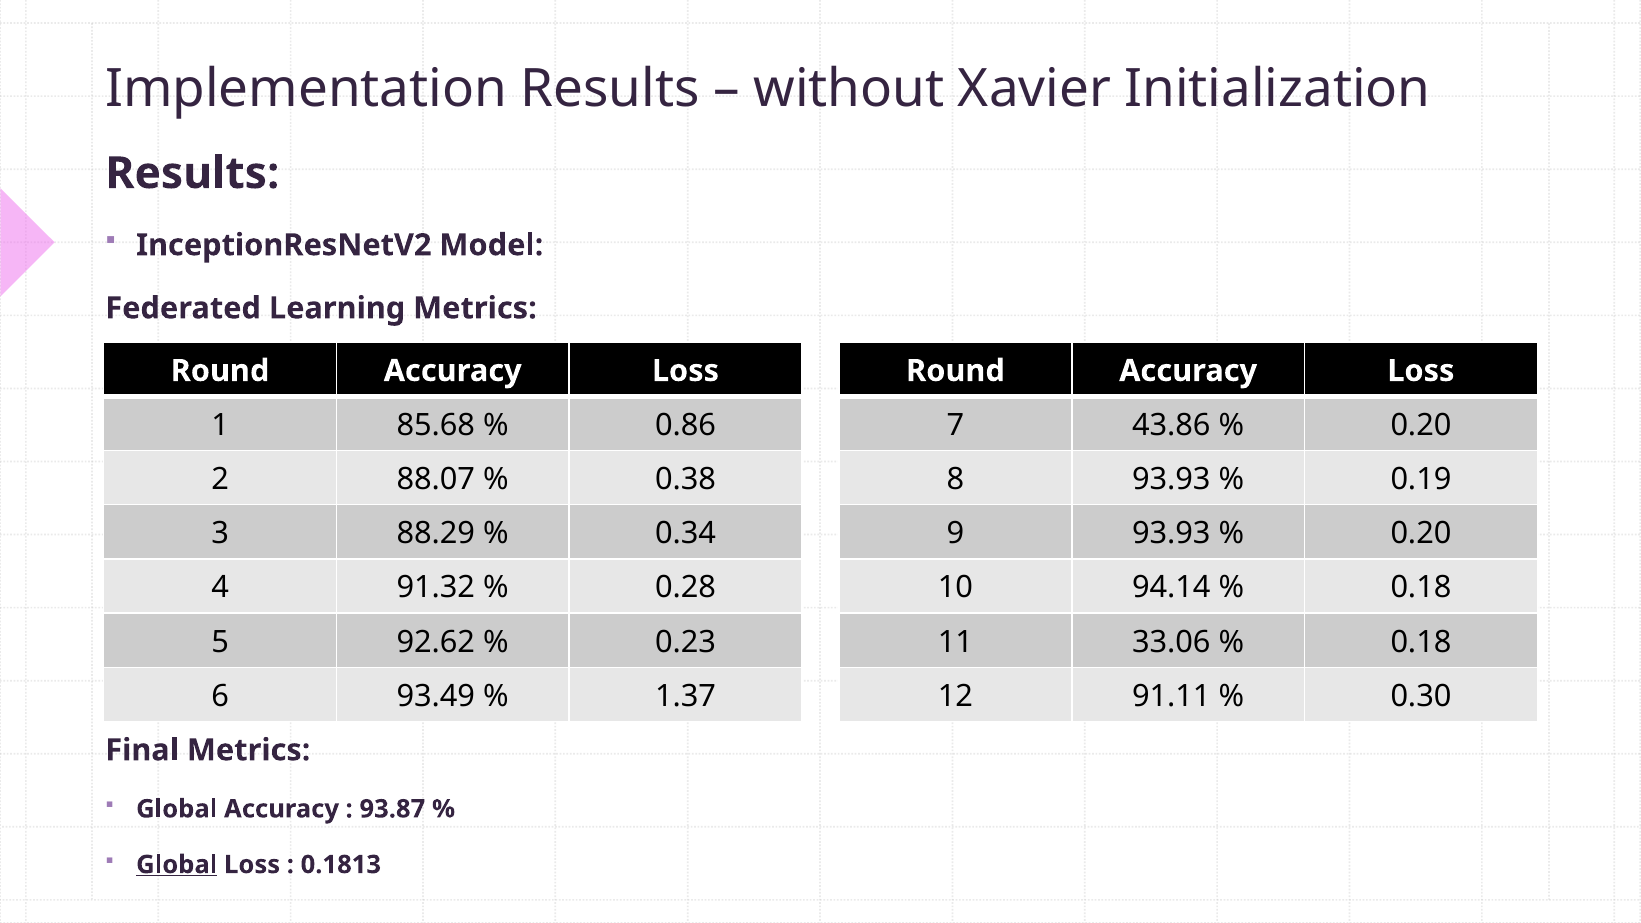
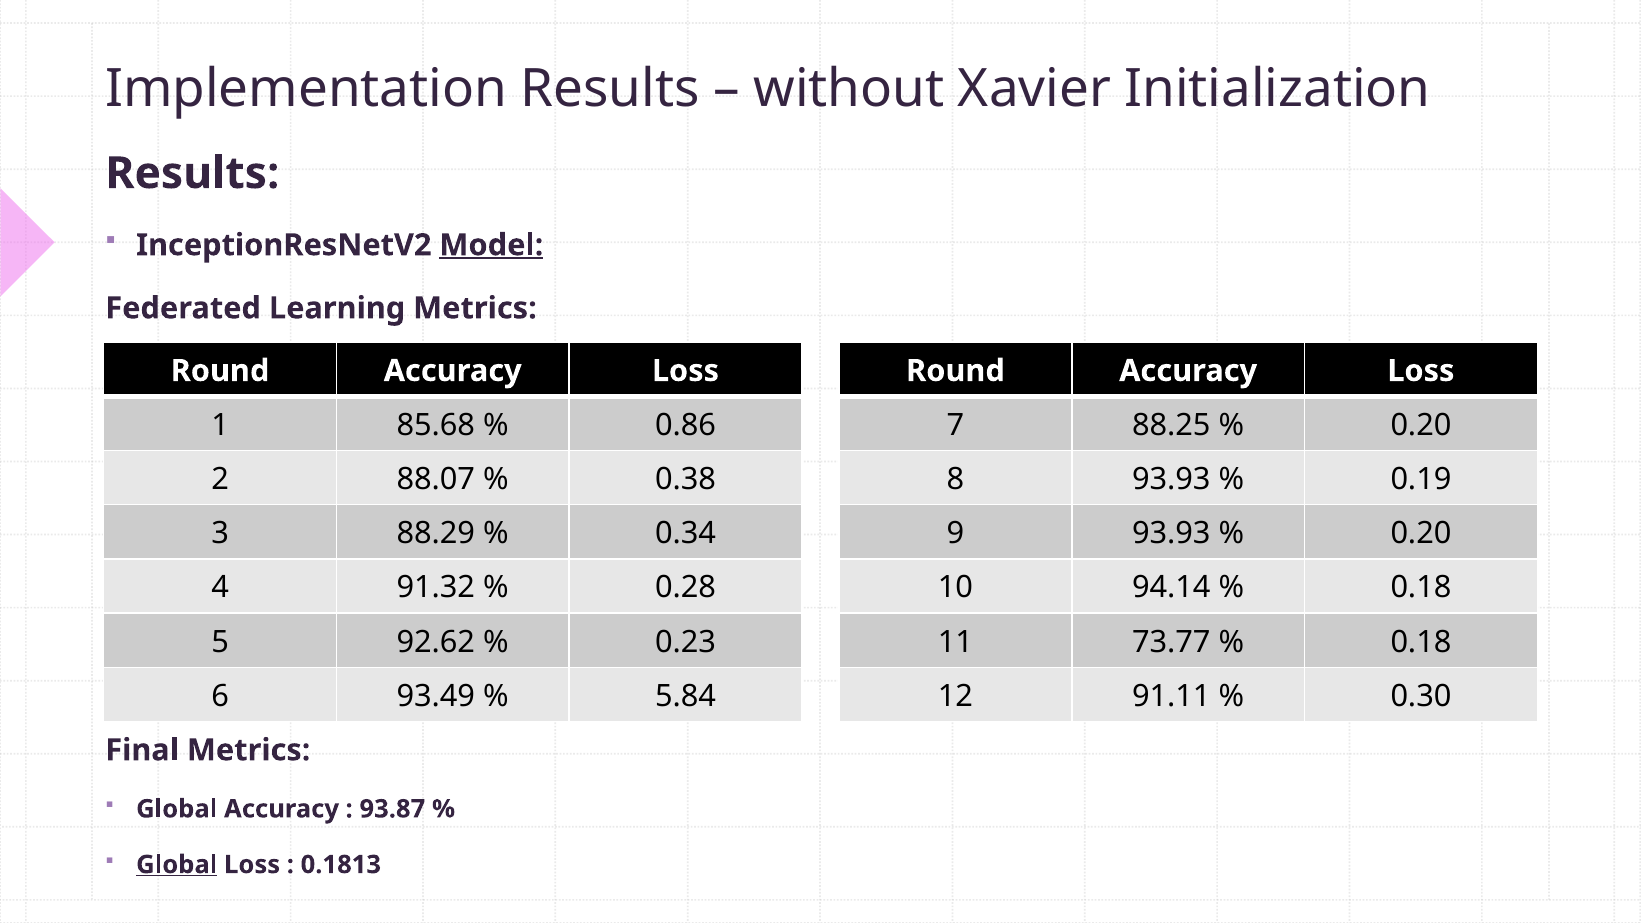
Model underline: none -> present (491, 245)
43.86: 43.86 -> 88.25 (1171, 425)
33.06: 33.06 -> 73.77 (1171, 642)
1.37: 1.37 -> 5.84 (686, 696)
